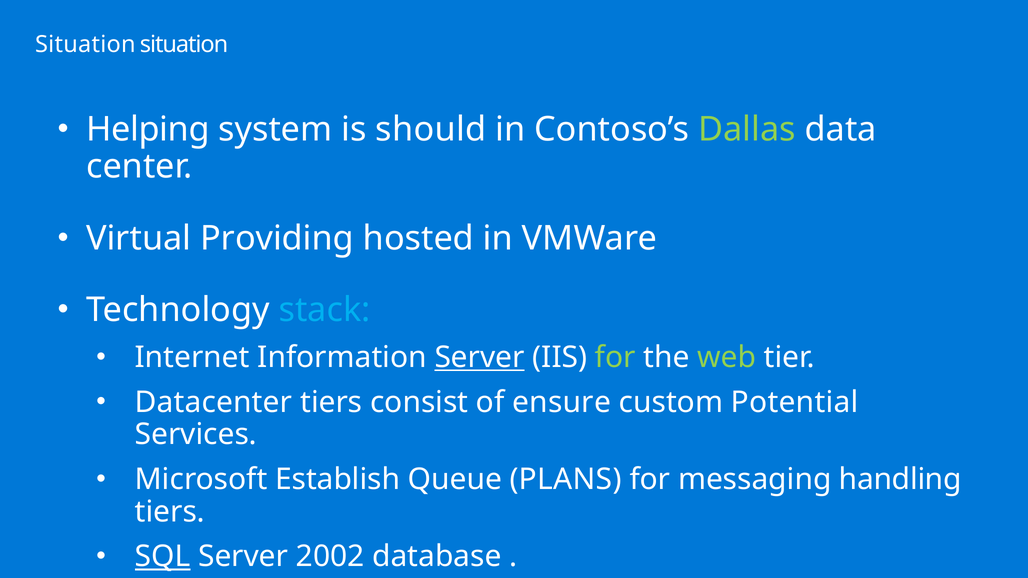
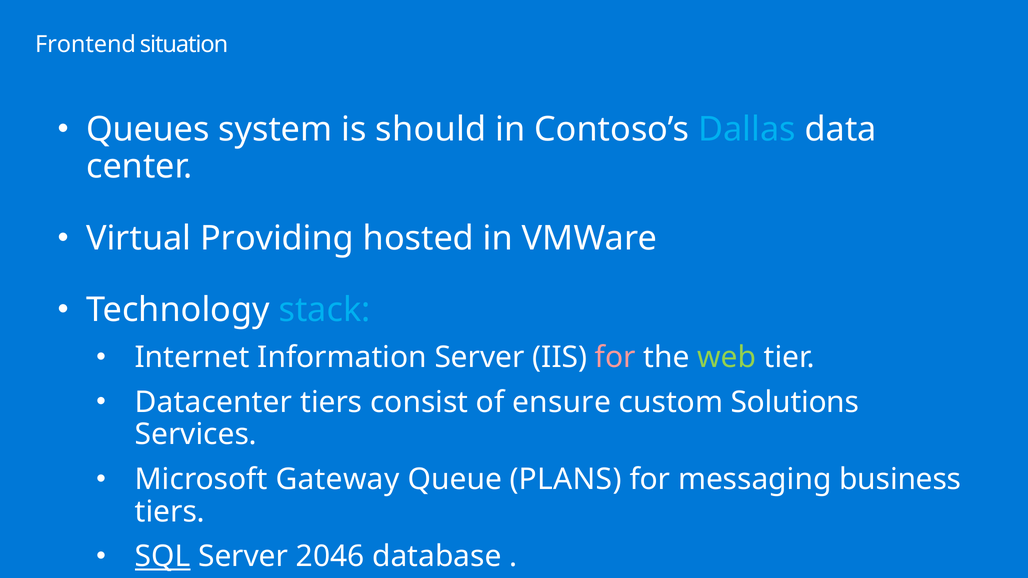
Situation: Situation -> Frontend (85, 45)
Helping: Helping -> Queues (148, 130)
Dallas colour: light green -> light blue (747, 130)
Server underline: present -> none (480, 357)
for colour: light green -> pink (615, 357)
Potential: Potential -> Solutions (795, 402)
Establish: Establish -> Gateway (337, 480)
handling: handling -> business (900, 480)
2002: 2002 -> 2046 (330, 557)
